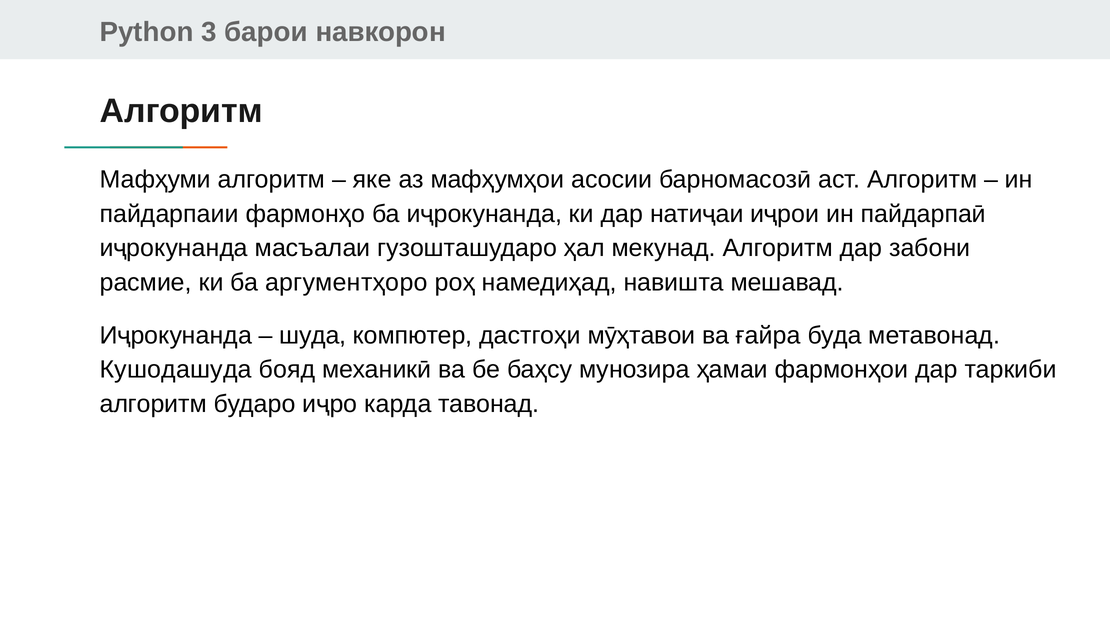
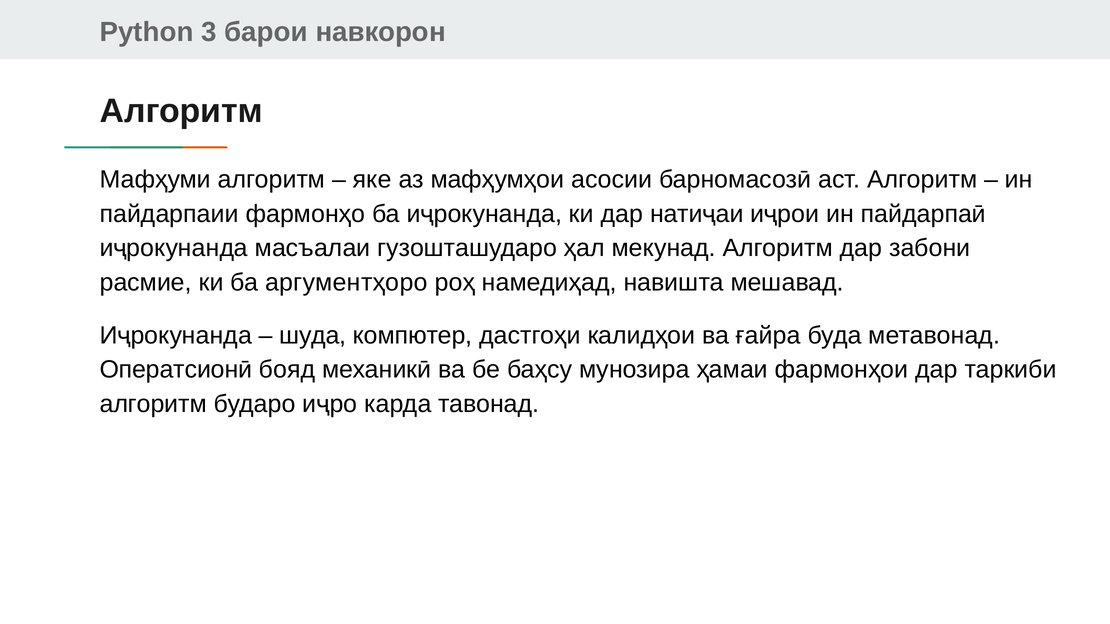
мӯҳтавои: мӯҳтавои -> калидҳои (641, 336)
Кушодашуда: Кушодашуда -> Оператсионӣ (176, 370)
